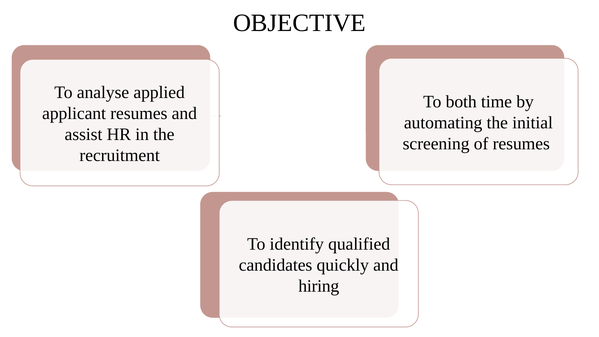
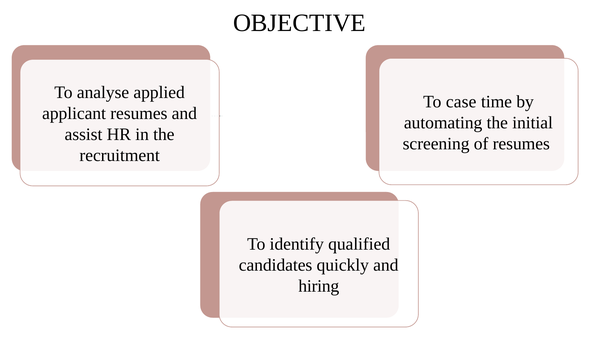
both: both -> case (461, 102)
